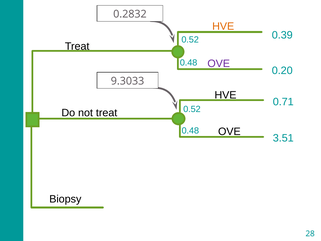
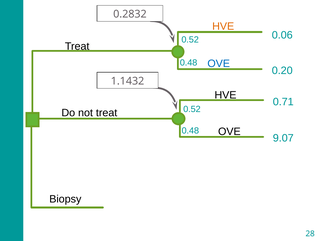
0.39: 0.39 -> 0.06 (282, 35)
OVE colour: purple -> blue (219, 64)
9.3033: 9.3033 -> 1.1432 (128, 81)
3.51: 3.51 -> 9.07 (283, 138)
